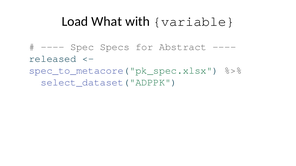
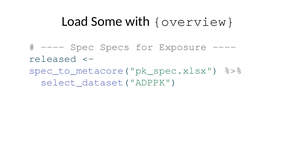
What: What -> Some (107, 21)
variable: variable -> overview (194, 21)
Abstract: Abstract -> Exposure (183, 47)
